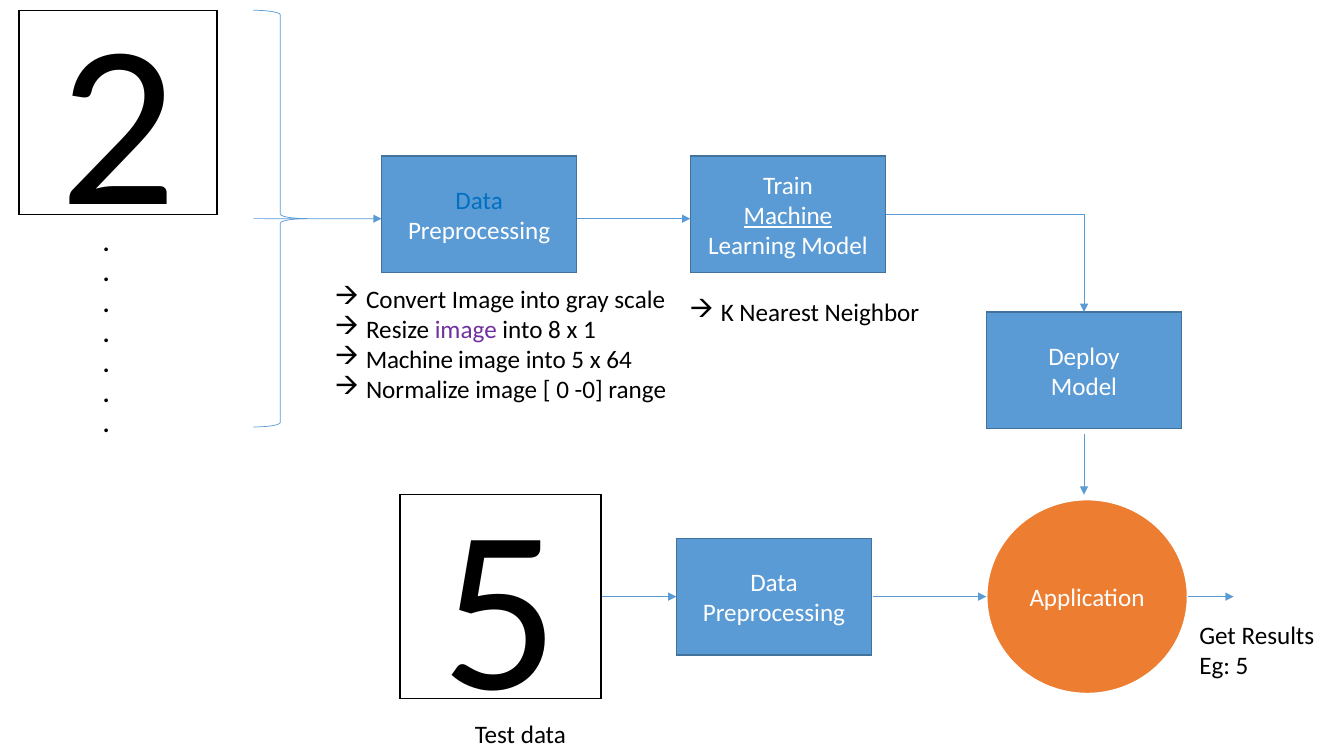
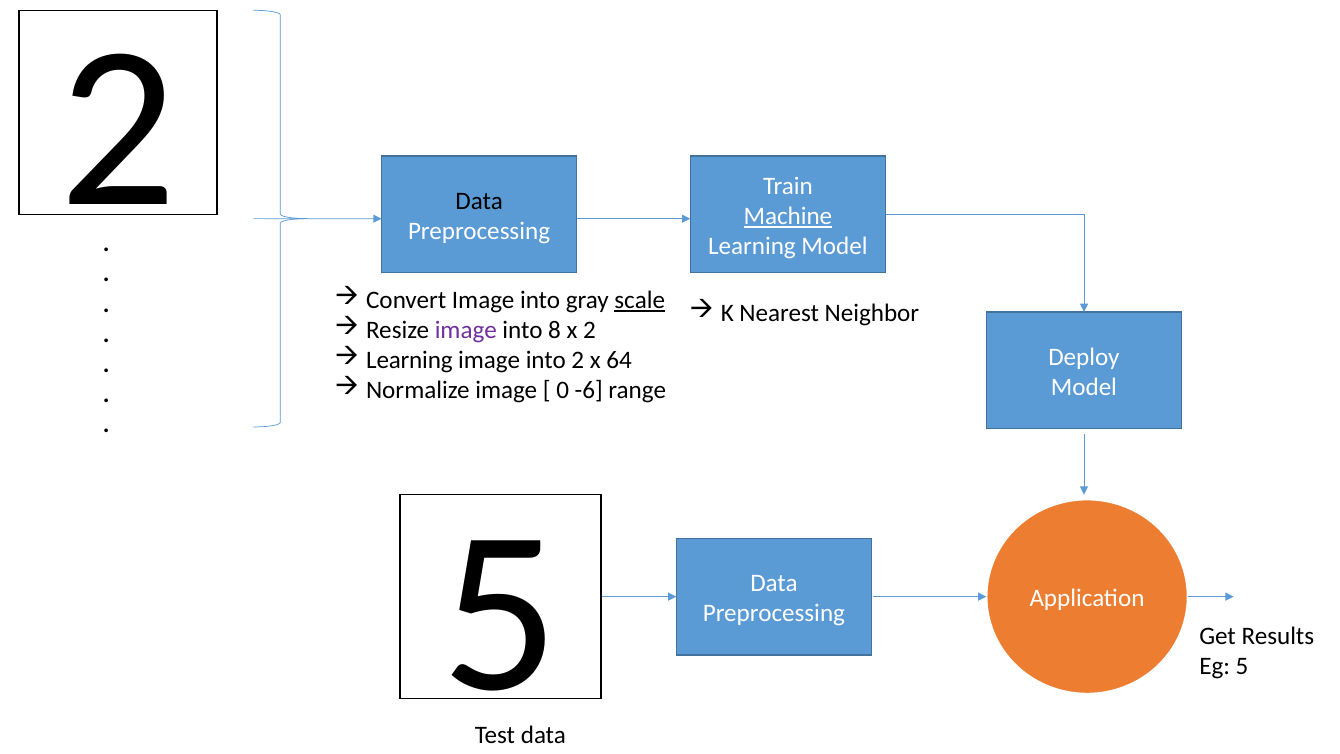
Data colour: blue -> black (479, 201)
scale underline: none -> present (640, 300)
x 1: 1 -> 2 (589, 330)
Machine: Machine -> Learning (409, 360)
into 5: 5 -> 2 (578, 360)
-0: -0 -> -6 (589, 391)
